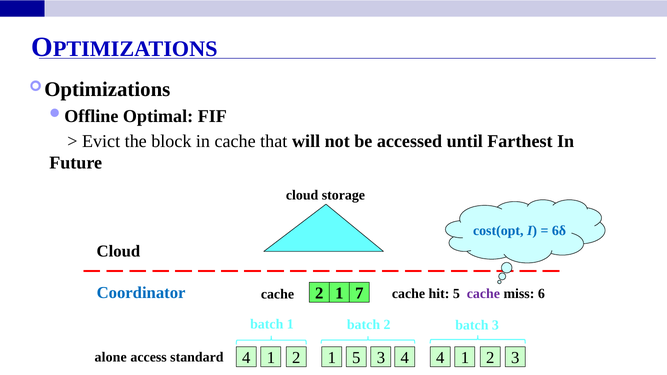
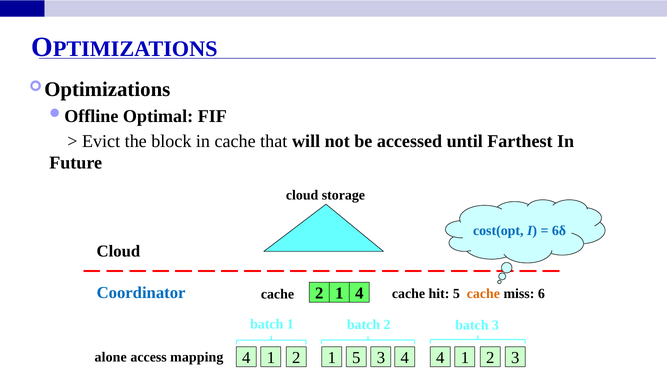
1 7: 7 -> 4 (359, 294)
cache colour: purple -> orange (483, 294)
standard: standard -> mapping (197, 357)
